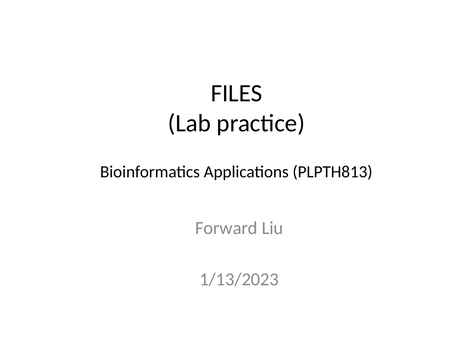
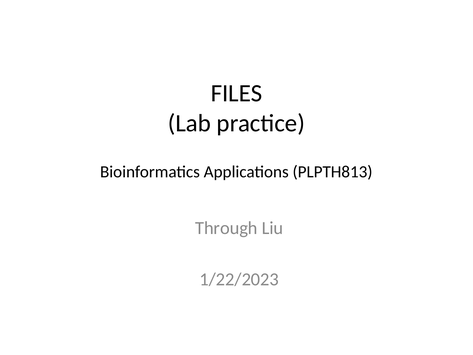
Forward: Forward -> Through (226, 228)
1/13/2023: 1/13/2023 -> 1/22/2023 (239, 279)
